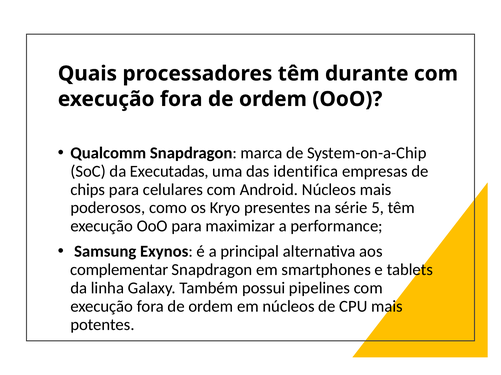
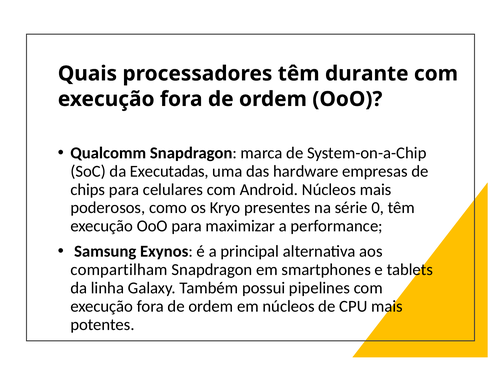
identifica: identifica -> hardware (306, 172)
5: 5 -> 0 (378, 208)
complementar: complementar -> compartilham (119, 270)
